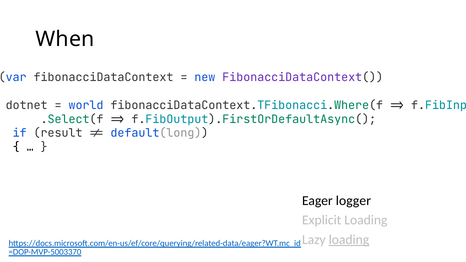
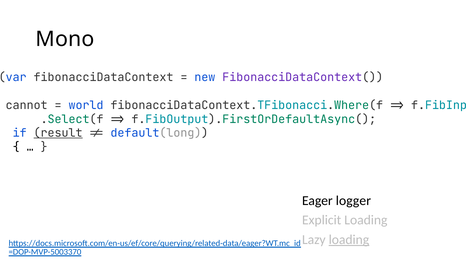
When: When -> Mono (65, 39)
dotnet: dotnet -> cannot (27, 105)
result underline: none -> present (58, 133)
